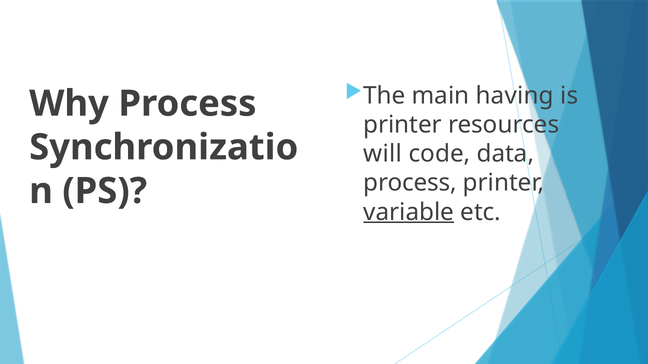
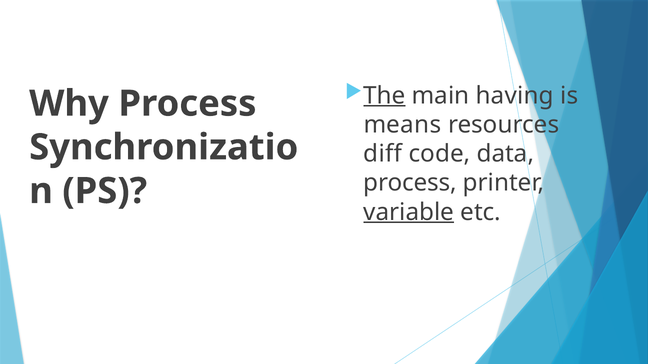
The underline: none -> present (384, 96)
printer: printer -> means (402, 125)
will: will -> diff (383, 154)
